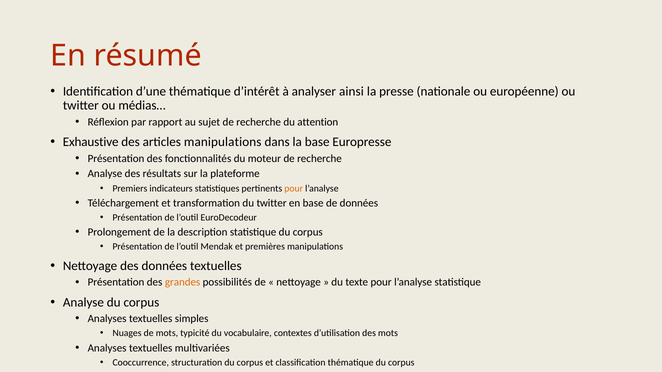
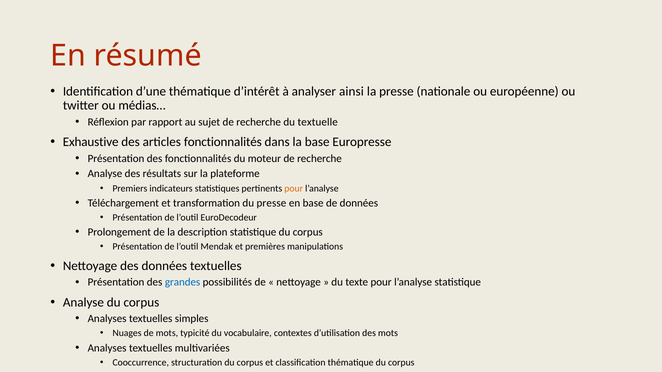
attention: attention -> textuelle (318, 122)
articles manipulations: manipulations -> fonctionnalités (223, 142)
du twitter: twitter -> presse (271, 203)
grandes colour: orange -> blue (183, 283)
